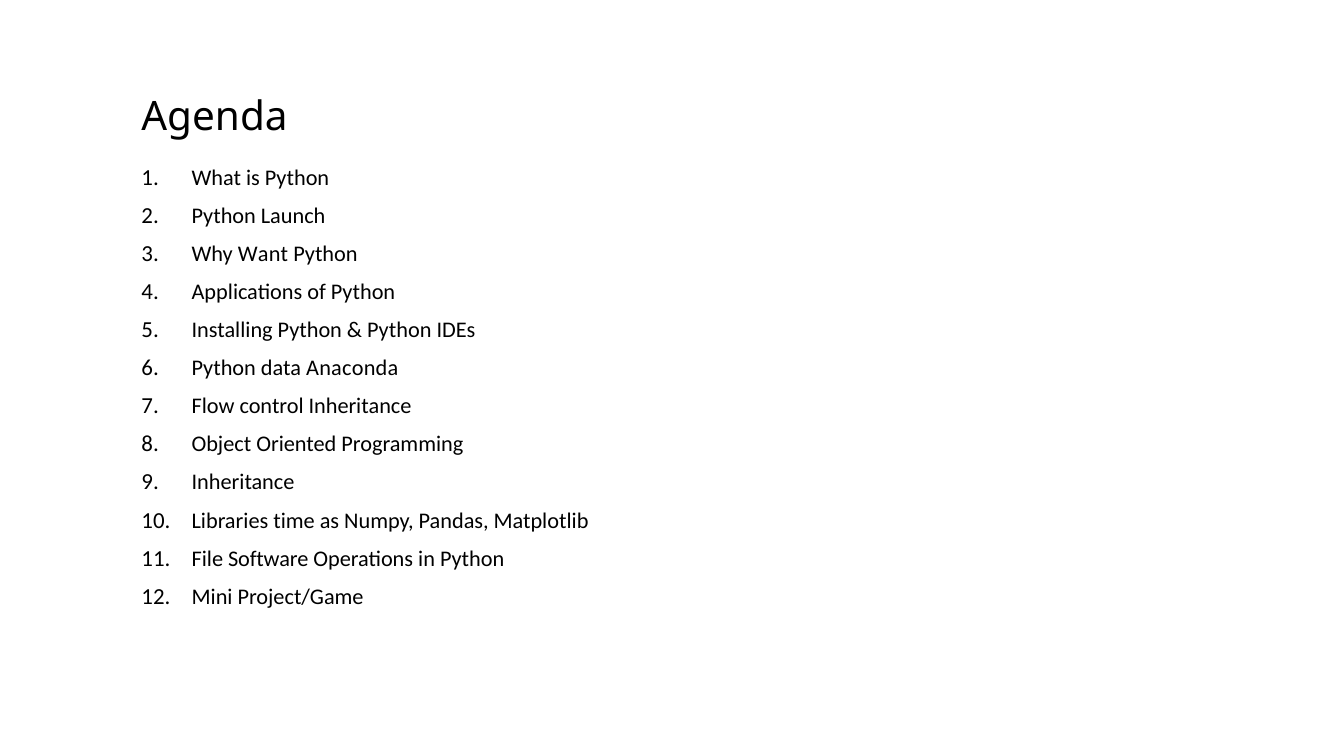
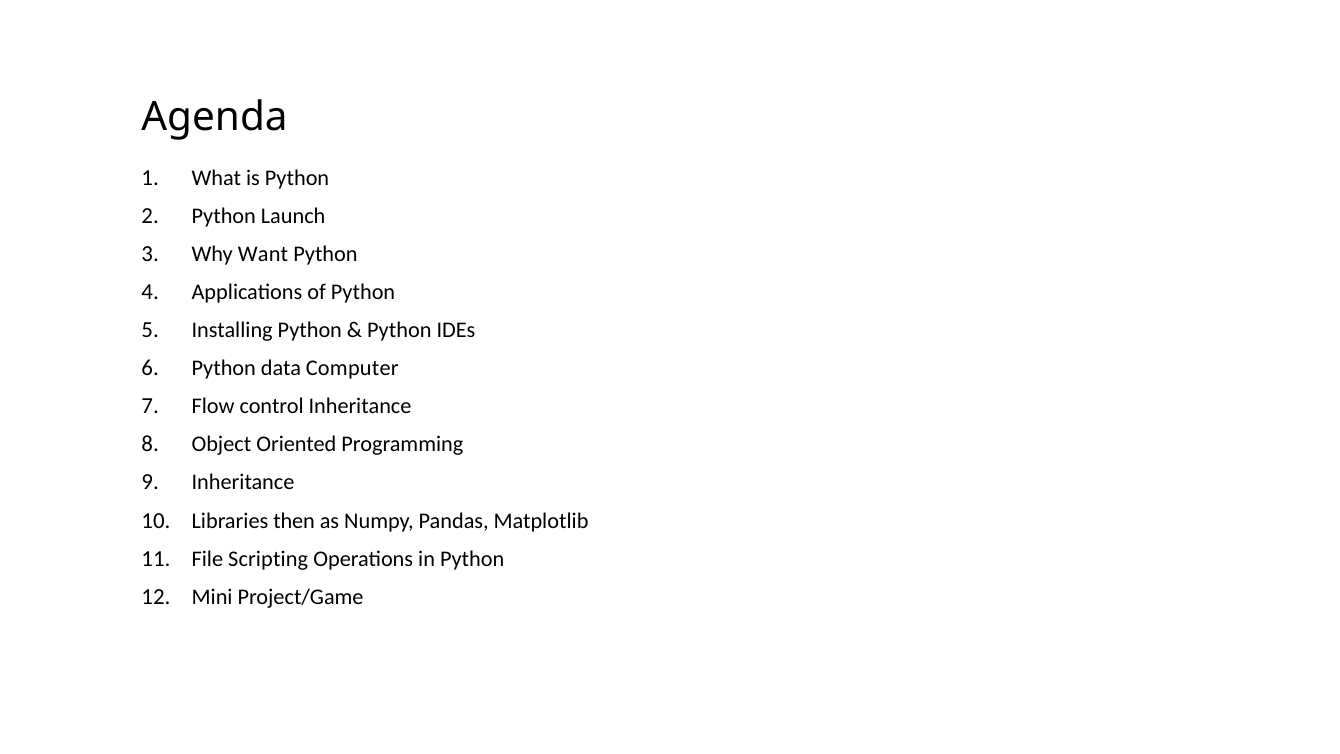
Anaconda: Anaconda -> Computer (352, 368)
time: time -> then (294, 520)
Software: Software -> Scripting (268, 559)
